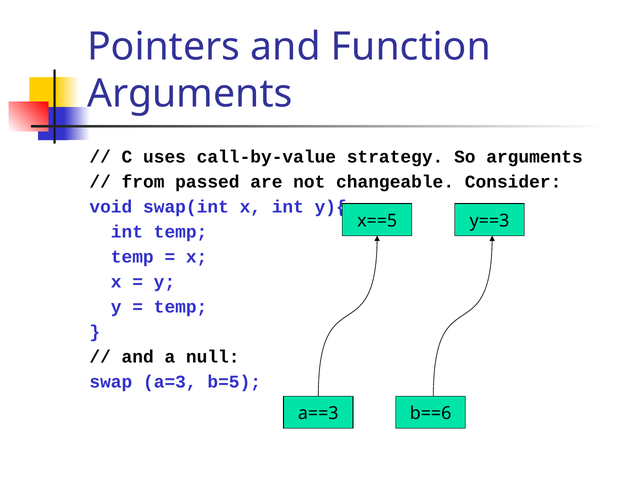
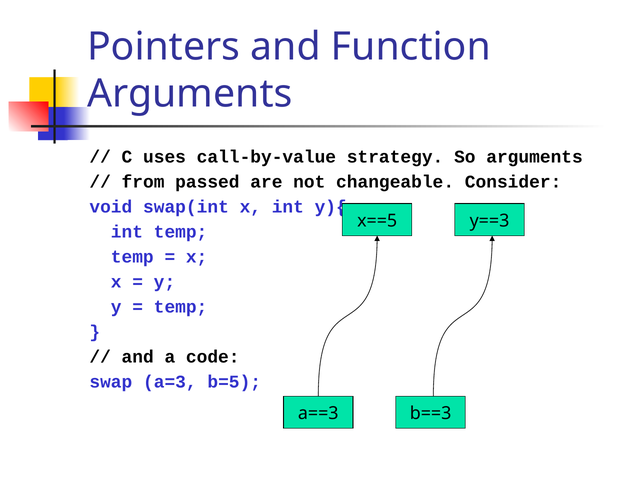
null: null -> code (213, 357)
b==6: b==6 -> b==3 (431, 413)
